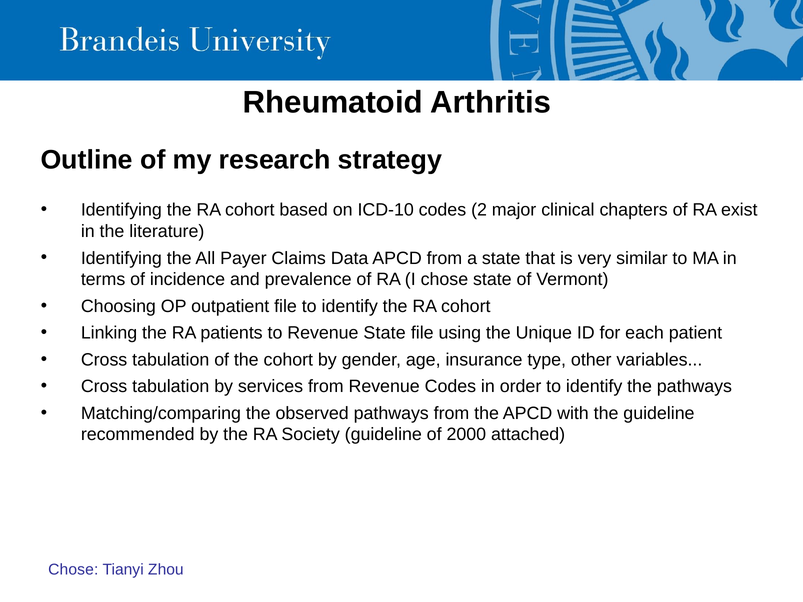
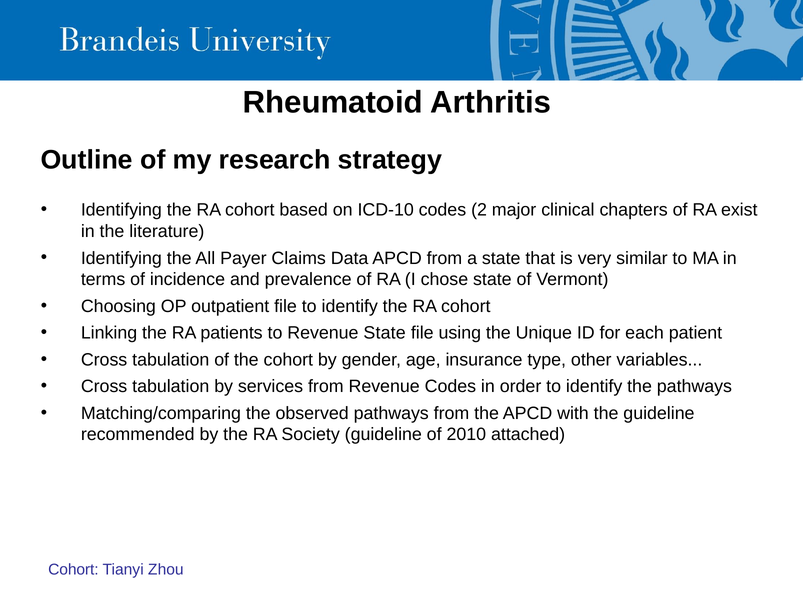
2000: 2000 -> 2010 (466, 435)
Chose: Chose -> Cohort (73, 570)
